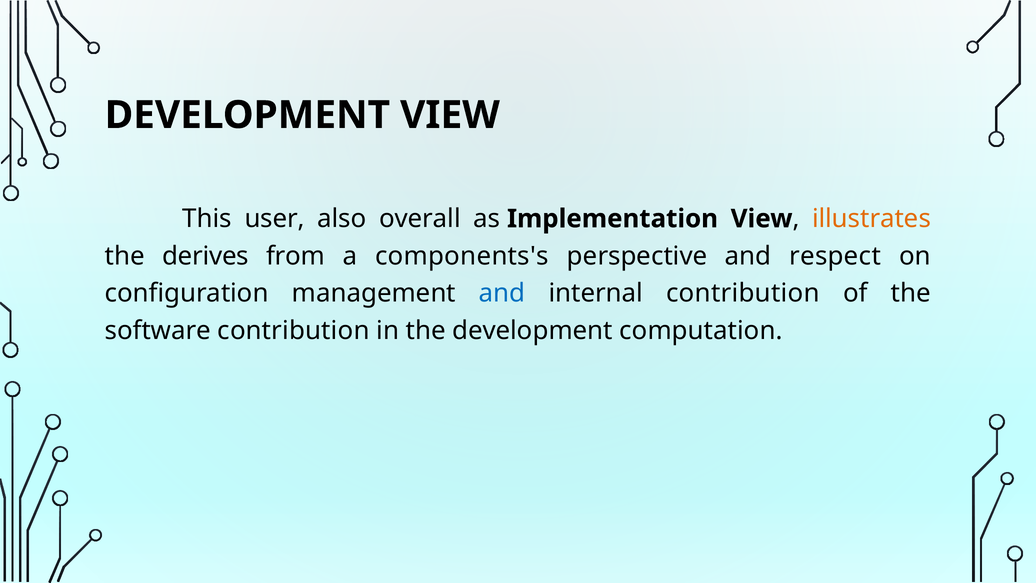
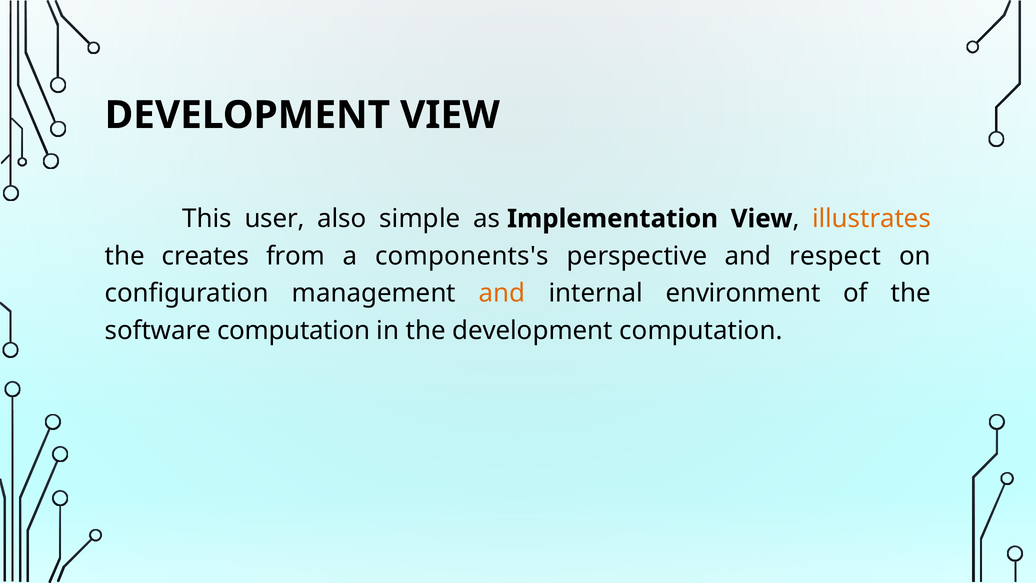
overall: overall -> simple (420, 219)
derives: derives -> creates (206, 256)
and colour: blue -> orange (502, 293)
internal contribution: contribution -> environment (743, 293)
software contribution: contribution -> computation (294, 330)
